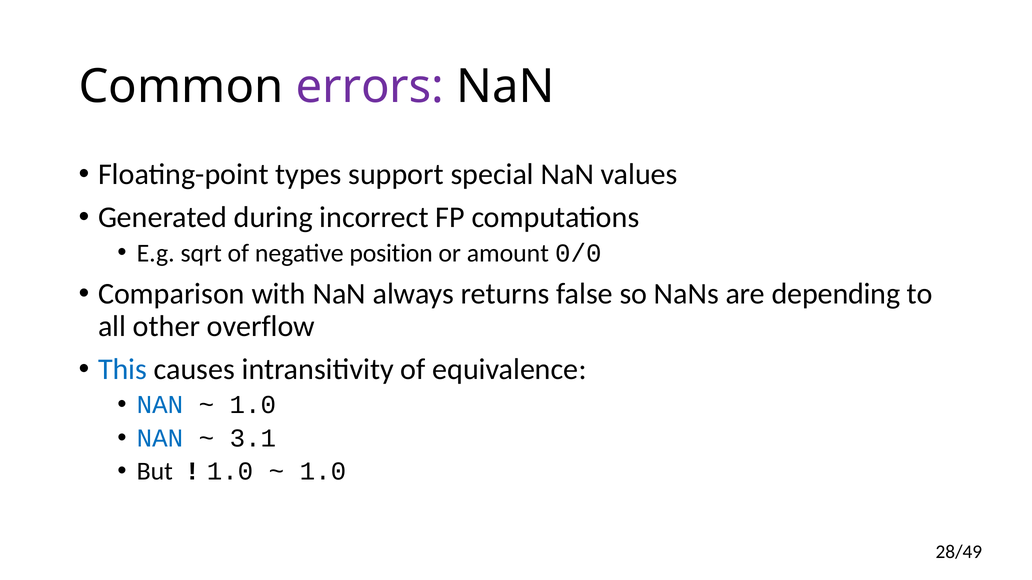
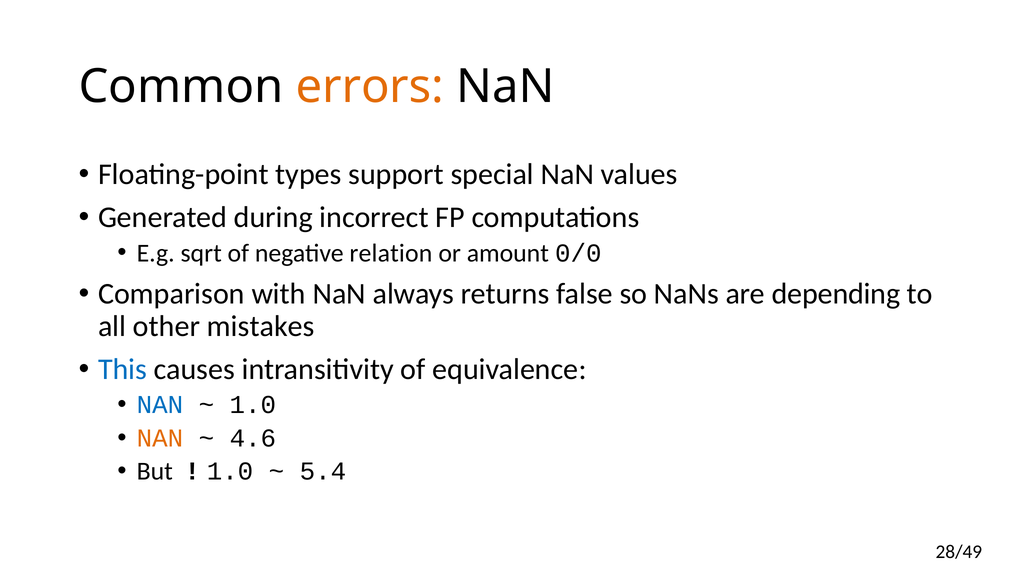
errors colour: purple -> orange (370, 87)
position: position -> relation (391, 253)
overflow: overflow -> mistakes (261, 327)
NAN colour: blue -> orange (160, 439)
3.1: 3.1 -> 4.6 (253, 439)
1.0: 1.0 -> 5.4 (323, 472)
